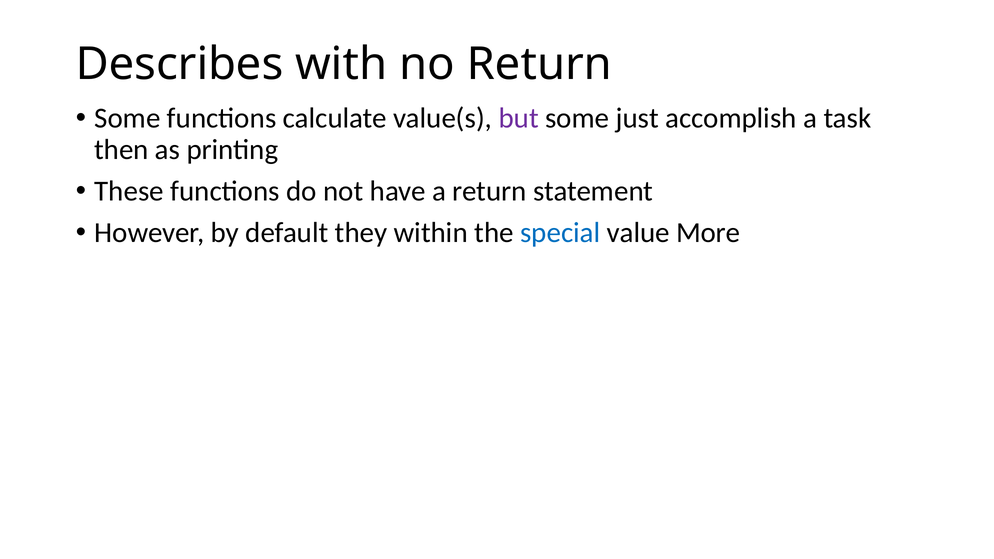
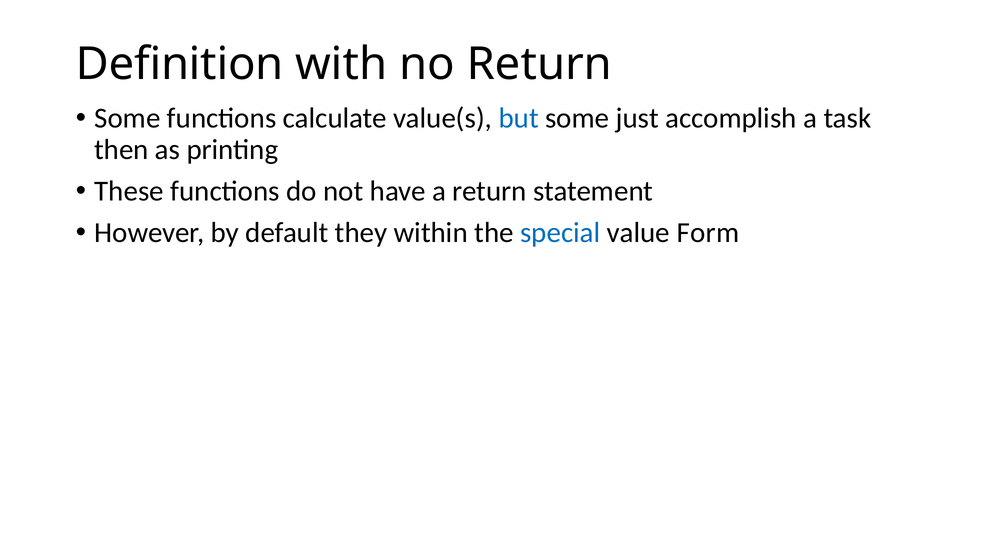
Describes: Describes -> Definition (180, 64)
but colour: purple -> blue (519, 118)
More: More -> Form (708, 233)
